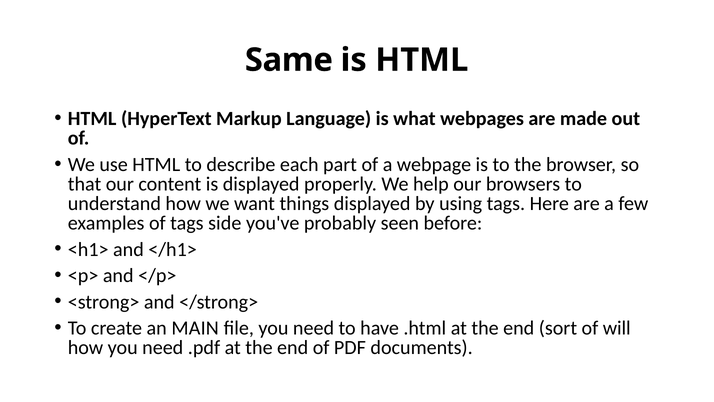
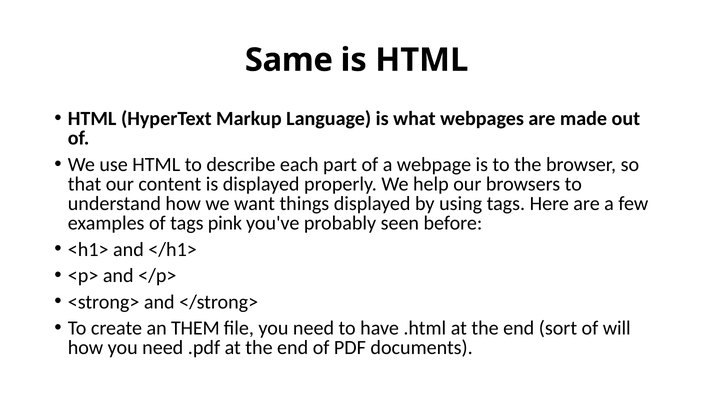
side: side -> pink (225, 223)
MAIN: MAIN -> THEM (195, 328)
